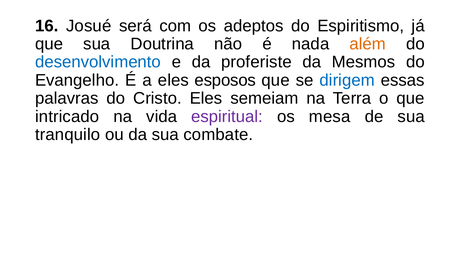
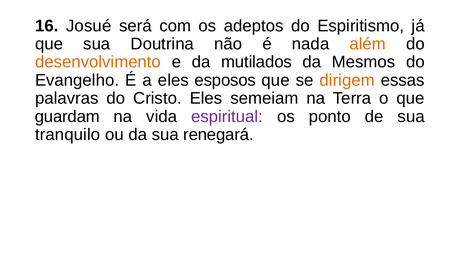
desenvolvimento colour: blue -> orange (98, 62)
proferiste: proferiste -> mutilados (257, 62)
dirigem colour: blue -> orange (347, 80)
intricado: intricado -> guardam (67, 116)
mesa: mesa -> ponto (330, 116)
combate: combate -> renegará (218, 135)
